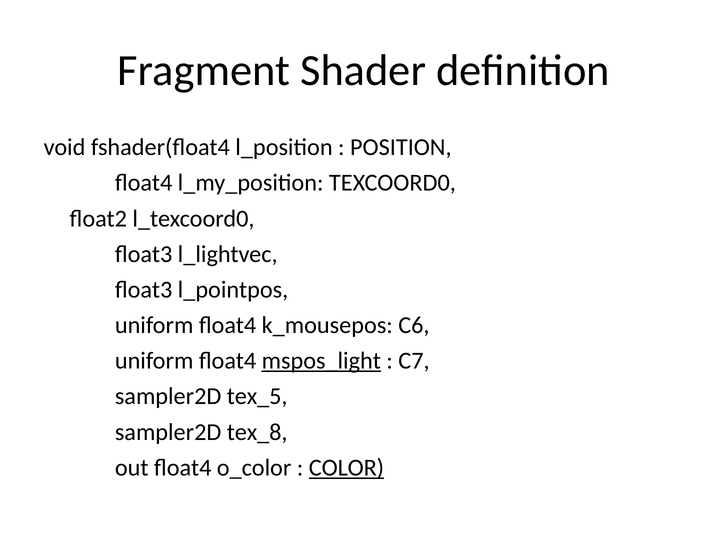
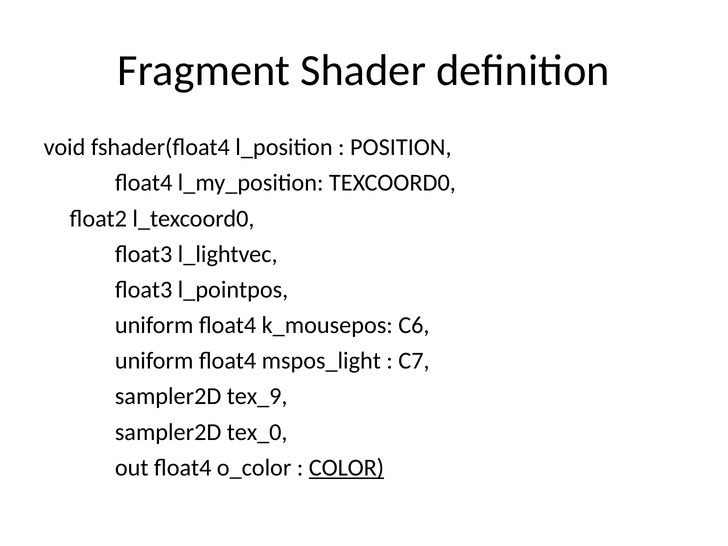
mspos_light underline: present -> none (321, 361)
tex_5: tex_5 -> tex_9 (257, 396)
tex_8: tex_8 -> tex_0 (257, 432)
